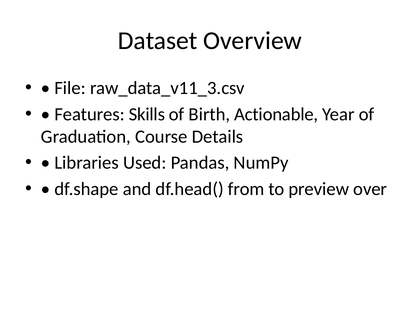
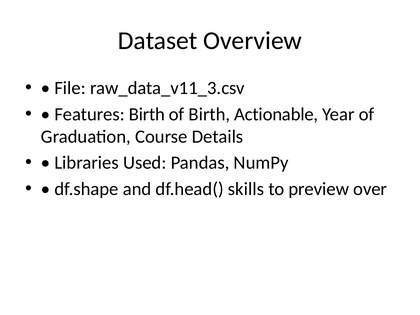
Features Skills: Skills -> Birth (147, 114)
from: from -> skills (246, 189)
